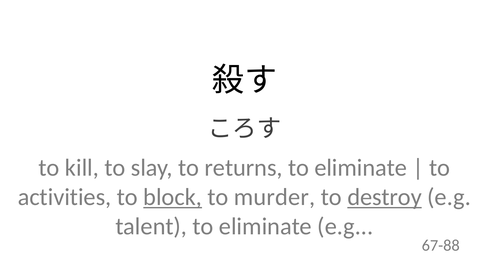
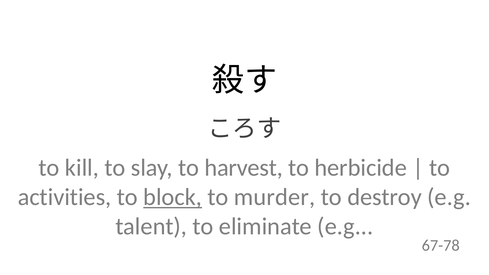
returns: returns -> harvest (244, 168)
eliminate: eliminate -> herbicide (361, 168)
destroy underline: present -> none (385, 197)
67-88: 67-88 -> 67-78 (441, 246)
